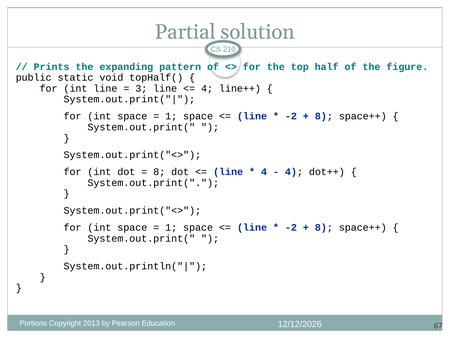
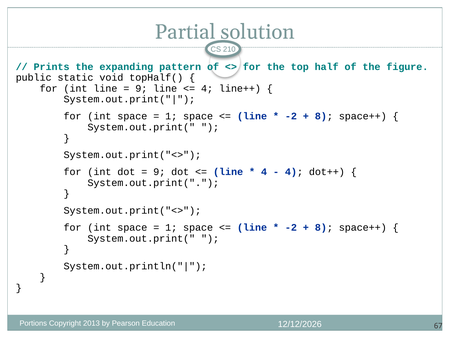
3: 3 -> 9 (141, 88)
8: 8 -> 9 (159, 172)
